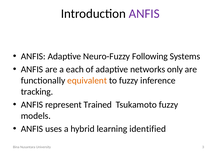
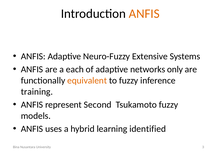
ANFIS colour: purple -> orange (144, 14)
Following: Following -> Extensive (150, 56)
tracking: tracking -> training (37, 91)
Trained: Trained -> Second (98, 104)
